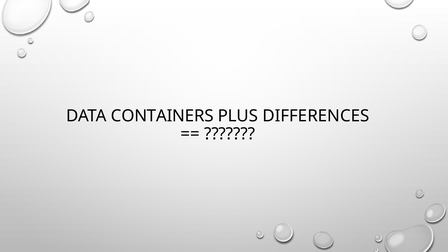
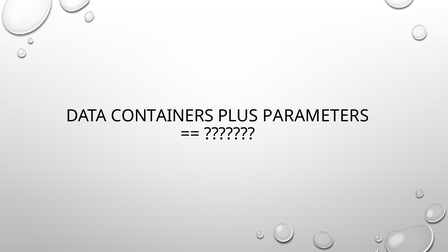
DIFFERENCES: DIFFERENCES -> PARAMETERS (316, 116)
